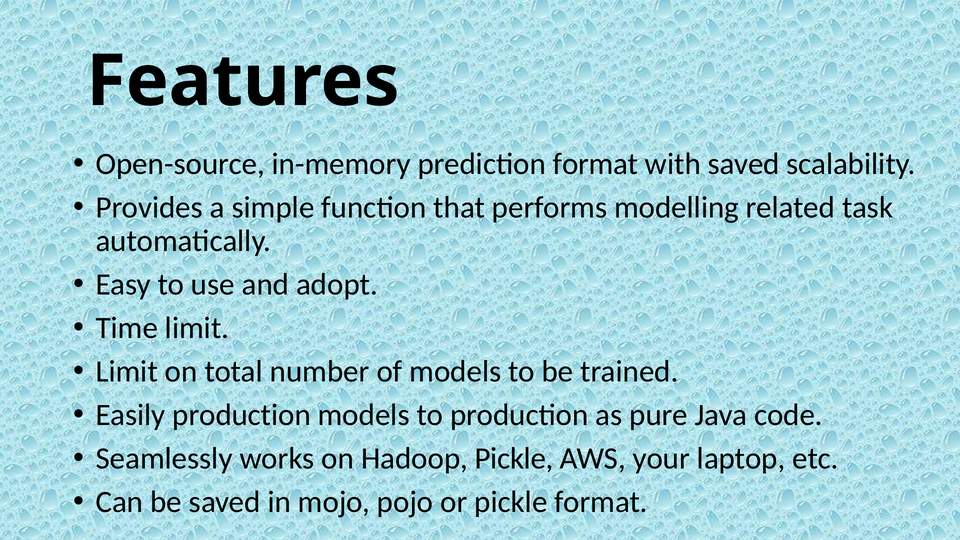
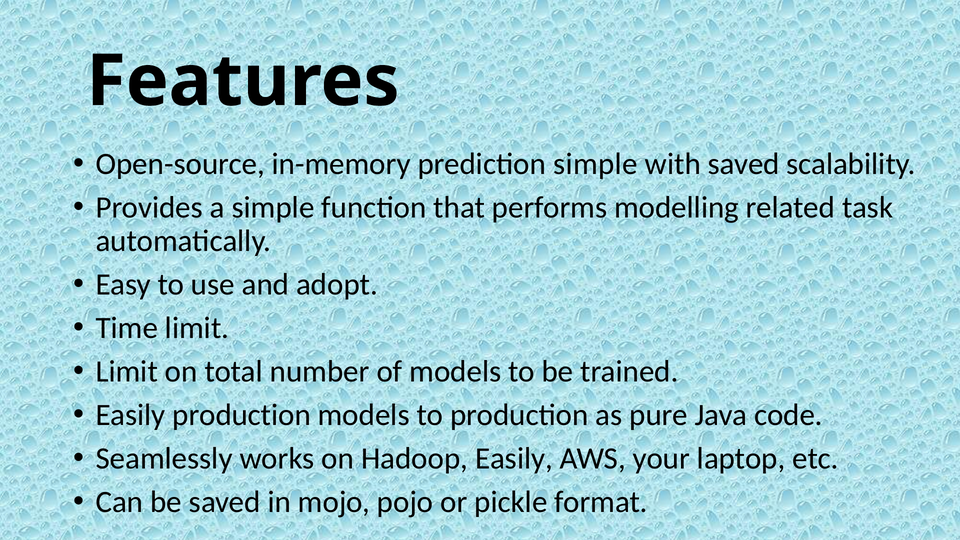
prediction format: format -> simple (595, 164)
Hadoop Pickle: Pickle -> Easily (514, 458)
